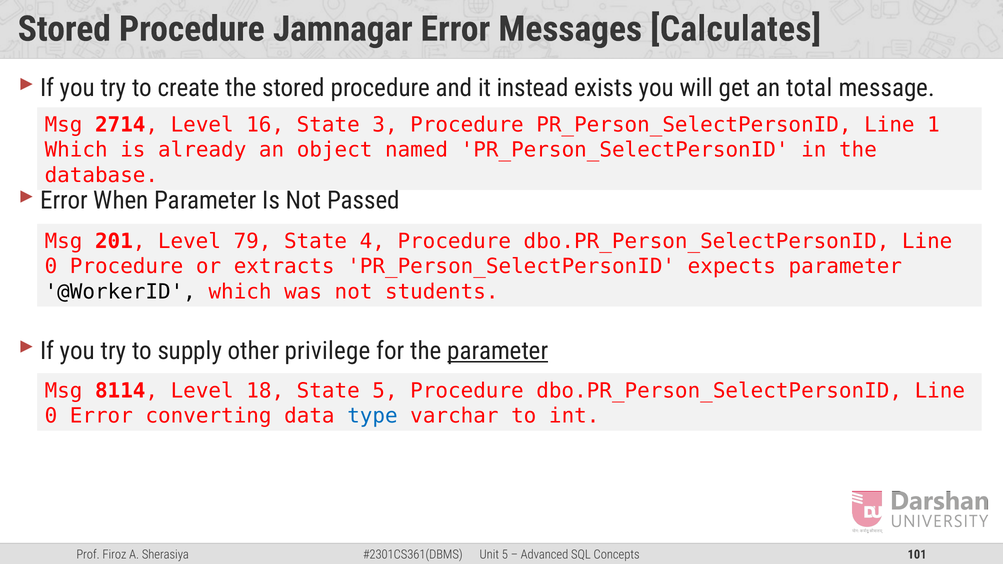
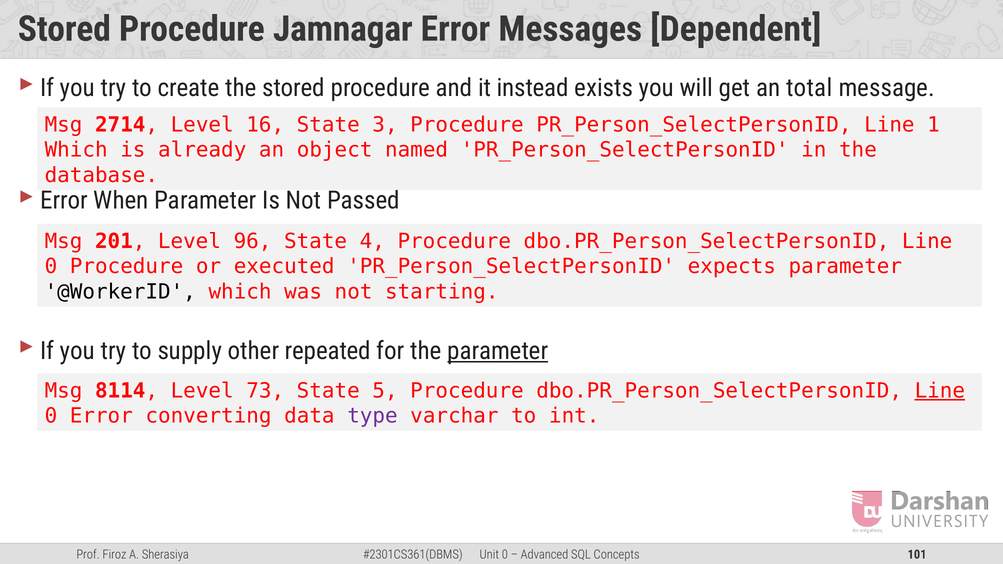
Calculates: Calculates -> Dependent (736, 29)
79: 79 -> 96 (253, 242)
extracts: extracts -> executed (284, 267)
students: students -> starting (442, 292)
privilege: privilege -> repeated (328, 351)
18: 18 -> 73 (265, 391)
Line underline: none -> present (940, 391)
type colour: blue -> purple (372, 416)
5: 5 -> 0 (505, 555)
